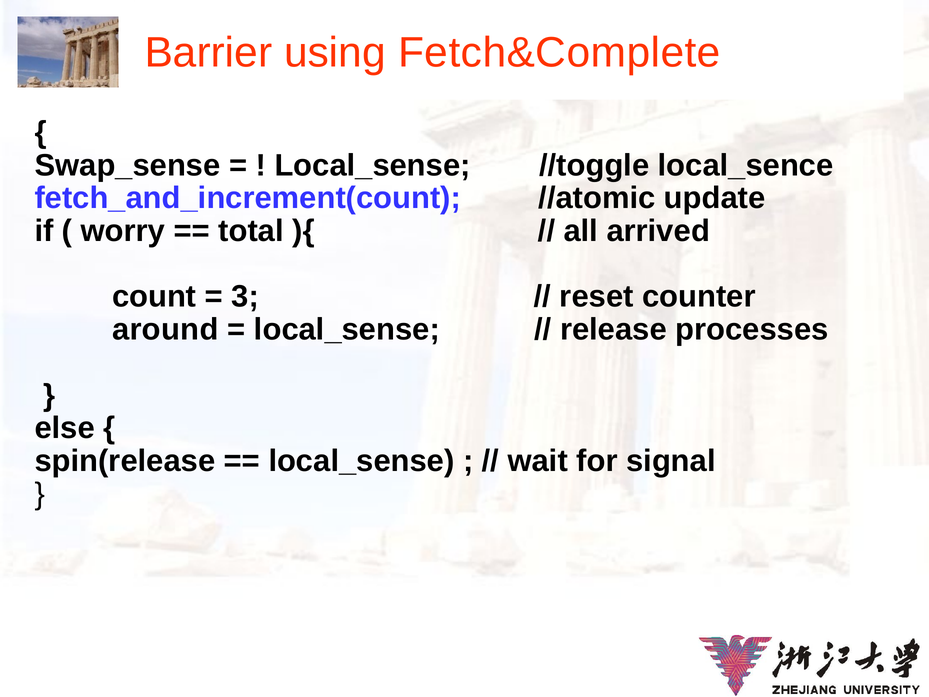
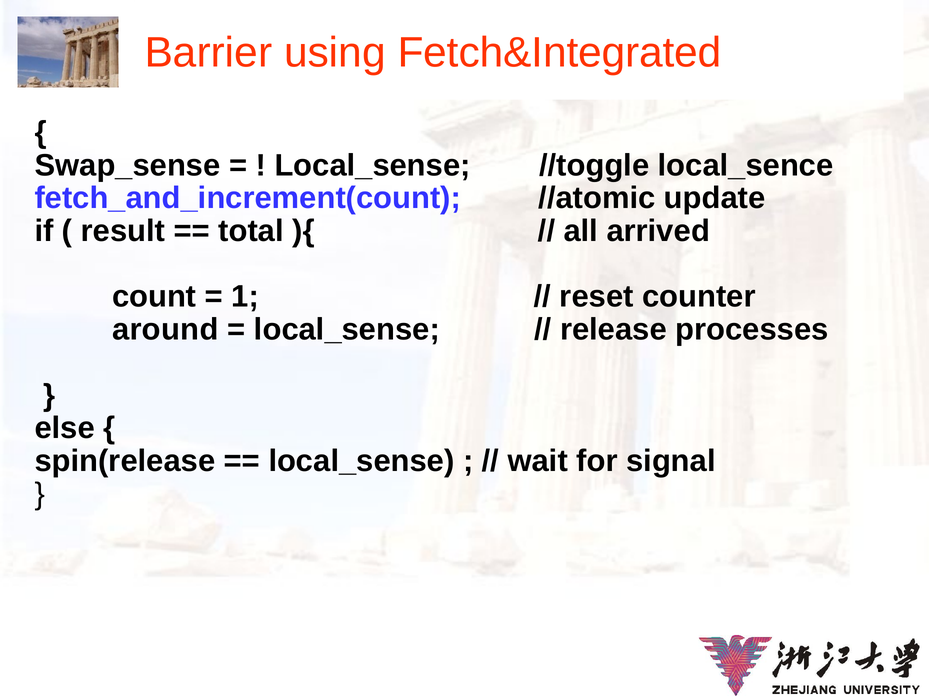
Fetch&Complete: Fetch&Complete -> Fetch&Integrated (560, 53)
worry: worry -> result (123, 231)
3: 3 -> 1 (245, 297)
